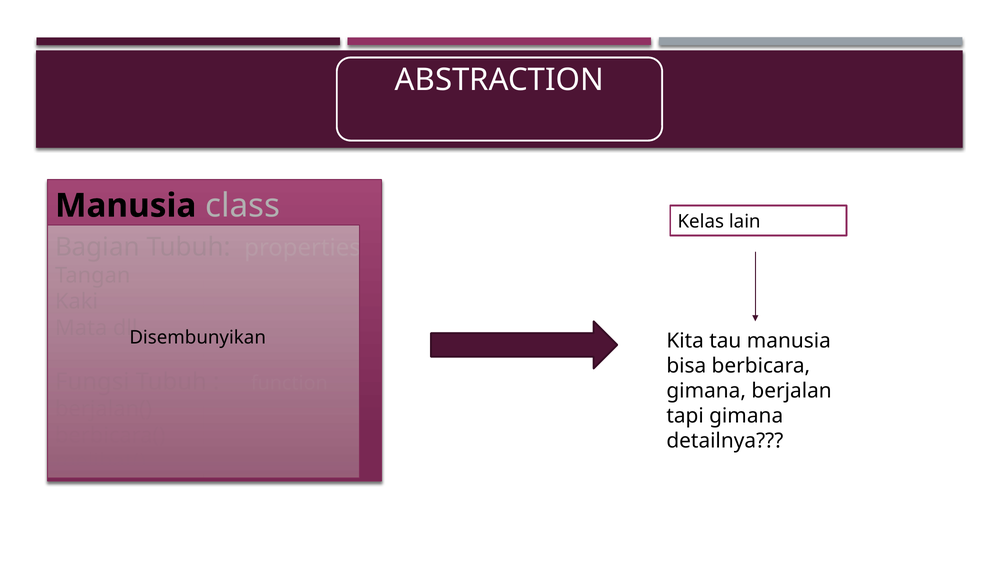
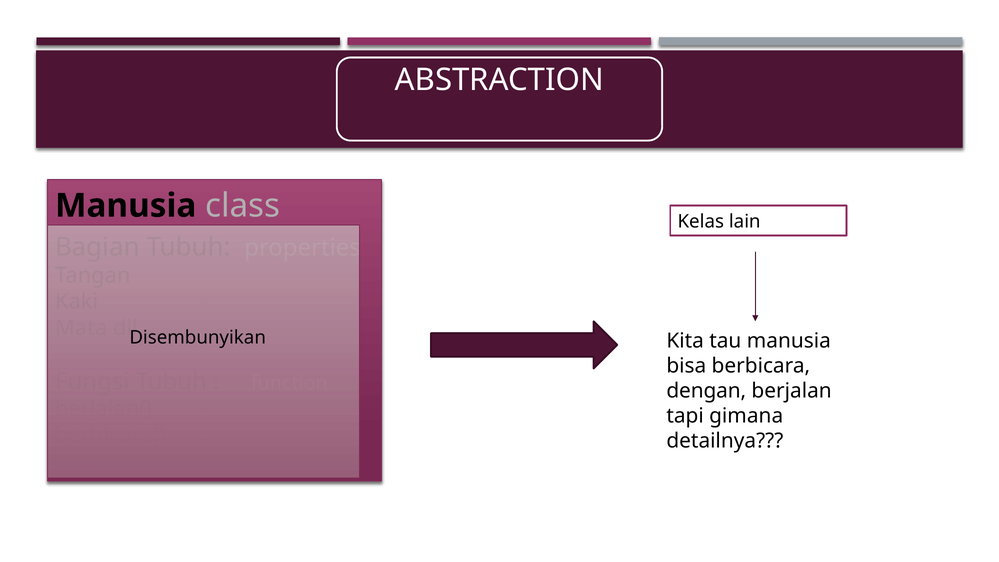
gimana: gimana -> dengan (706, 391)
